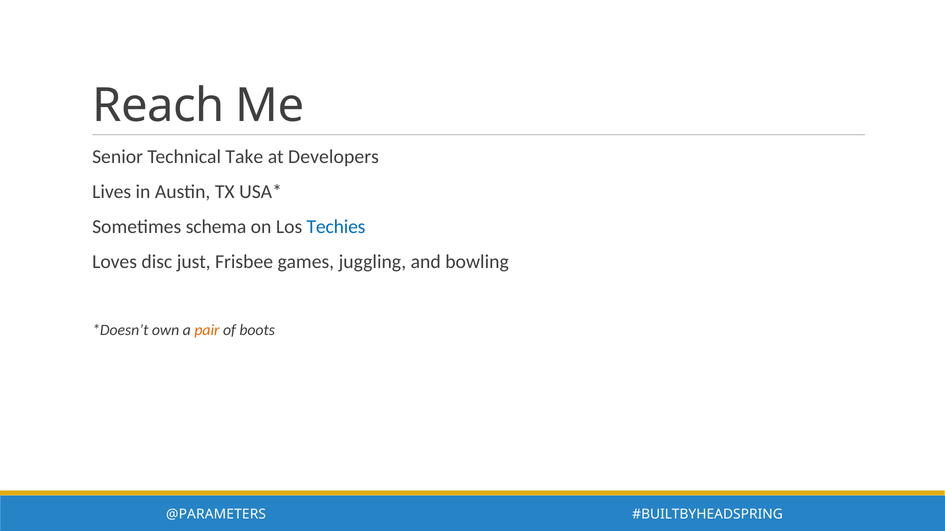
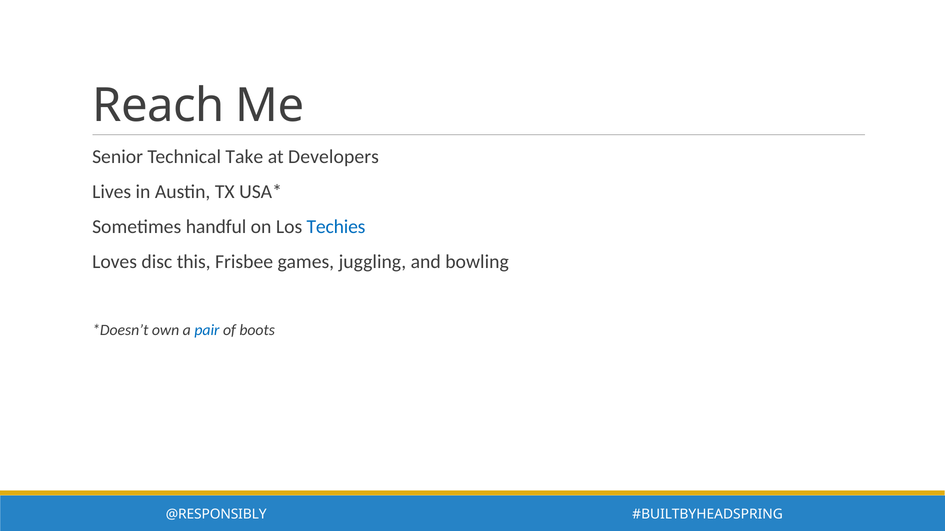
schema: schema -> handful (216, 227)
just: just -> this (194, 262)
pair colour: orange -> blue (207, 330)
@PARAMETERS: @PARAMETERS -> @RESPONSIBLY (216, 515)
